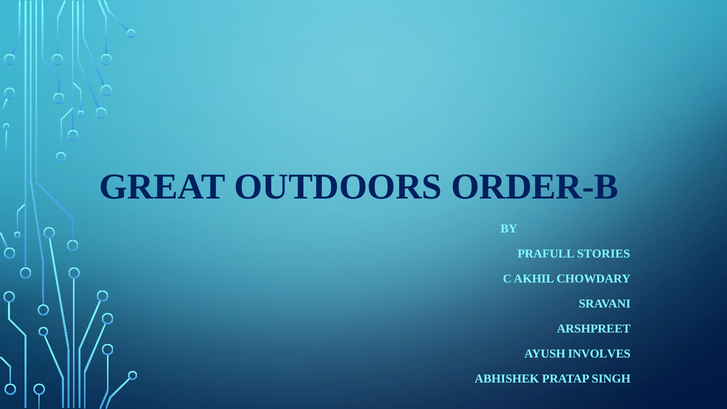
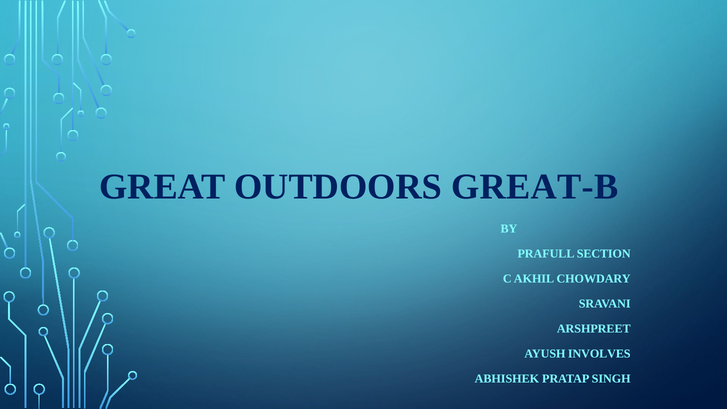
ORDER-B: ORDER-B -> GREAT-B (535, 187)
STORIES: STORIES -> SECTION (604, 254)
